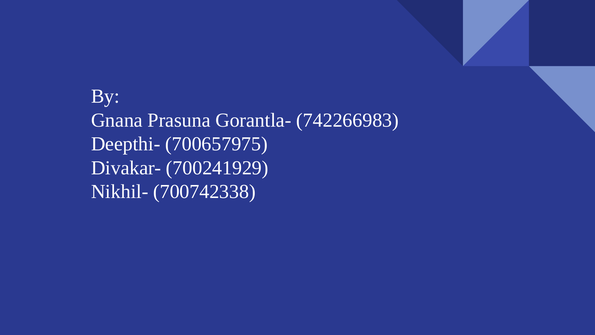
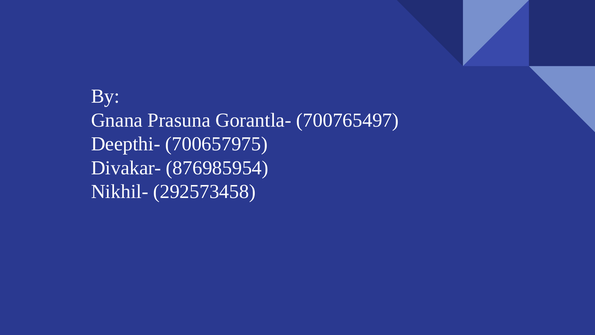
742266983: 742266983 -> 700765497 (348, 120)
700241929: 700241929 -> 876985954 (217, 168)
700742338: 700742338 -> 292573458 (204, 191)
